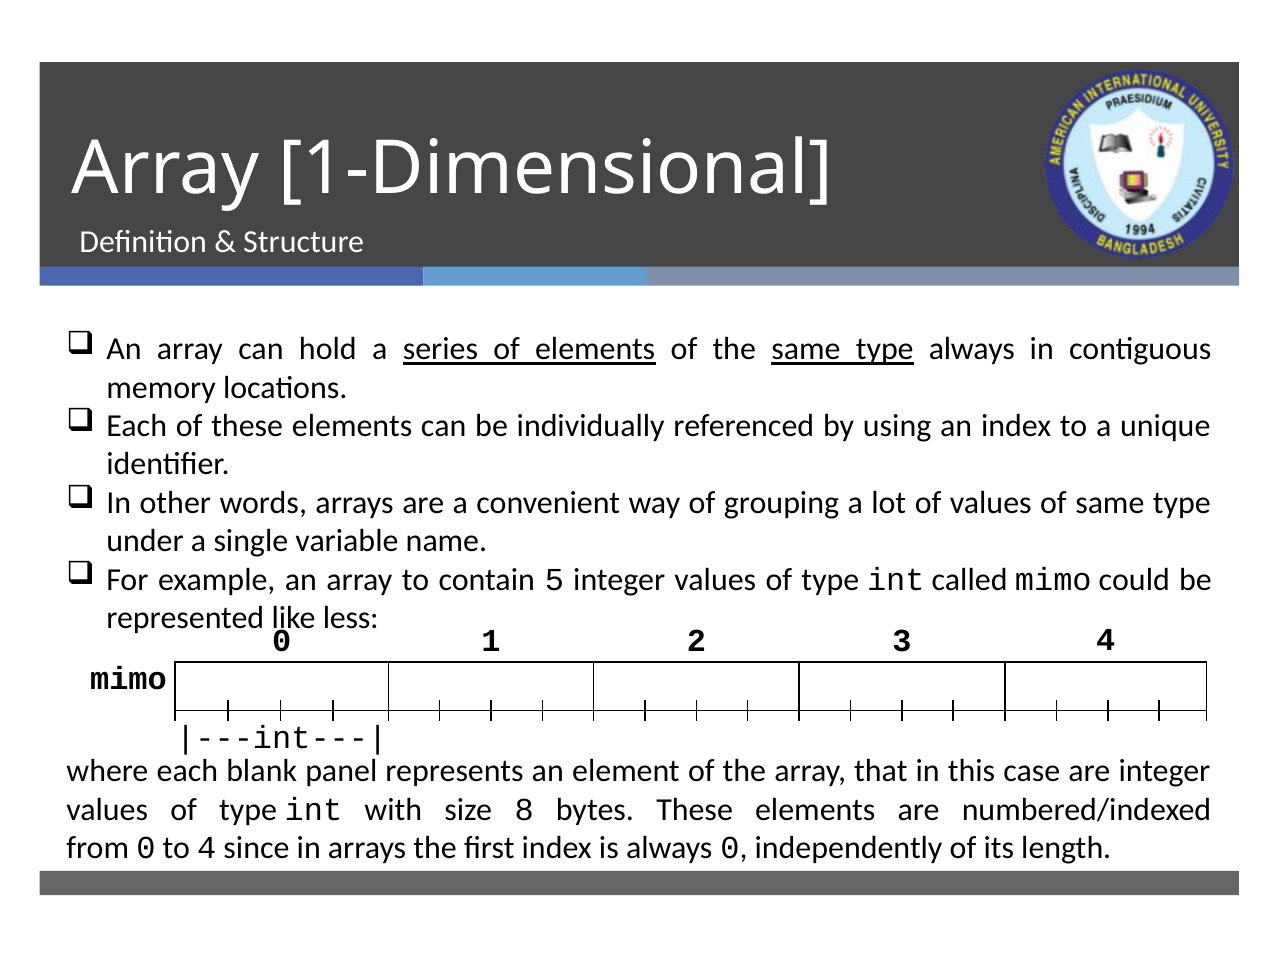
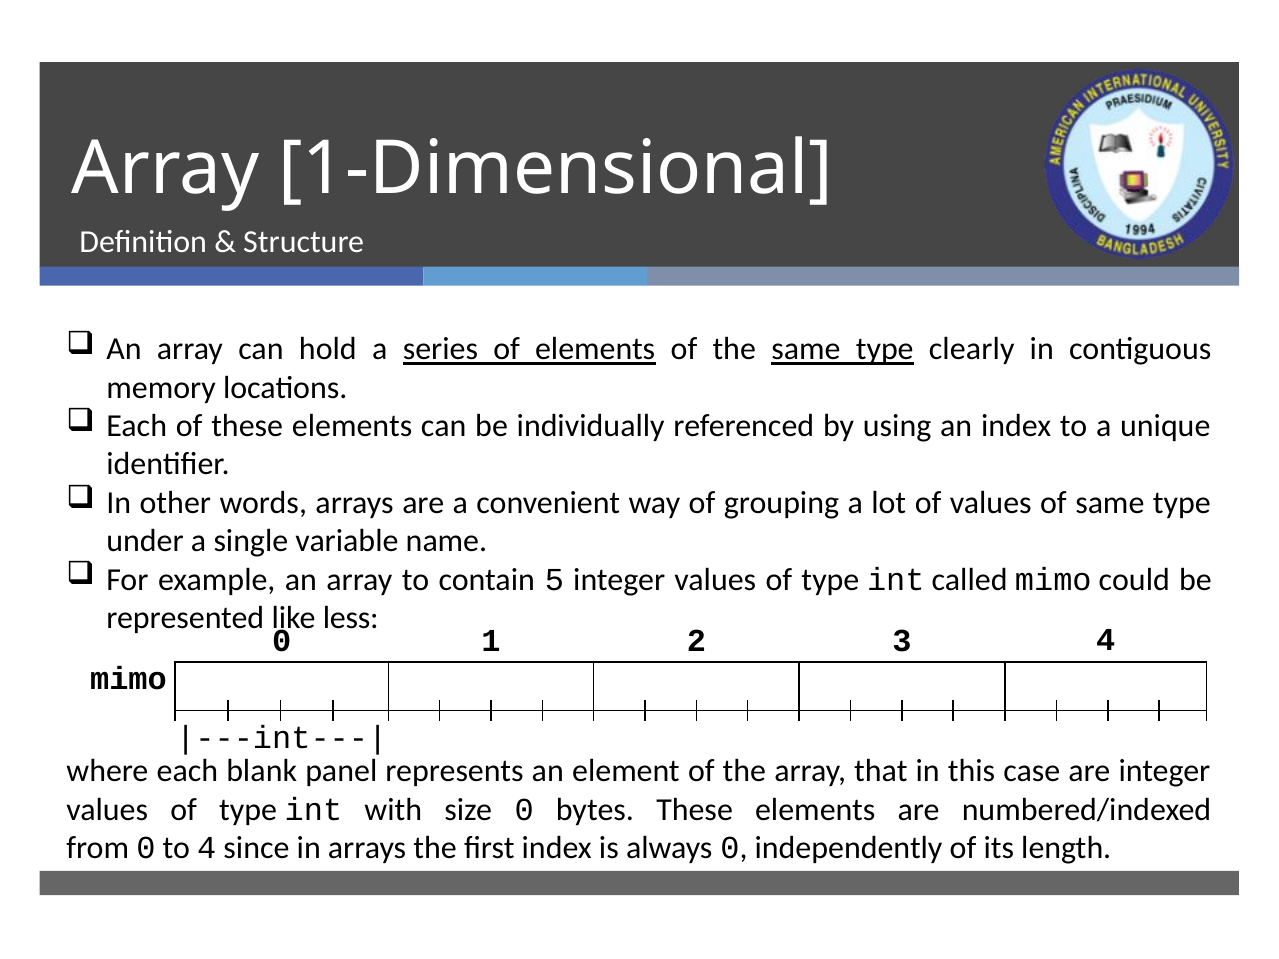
type always: always -> clearly (972, 349)
size 8: 8 -> 0 (524, 810)
